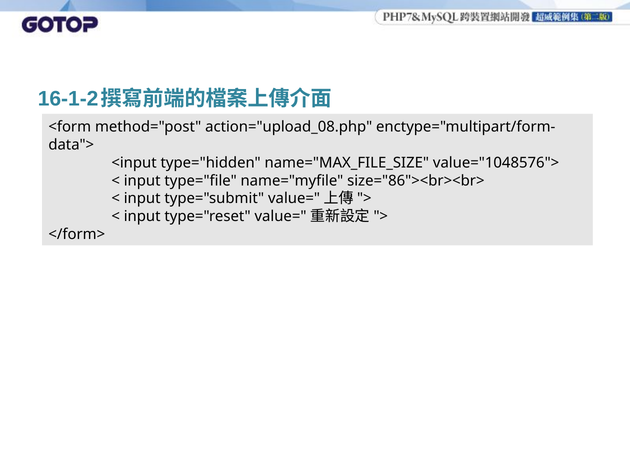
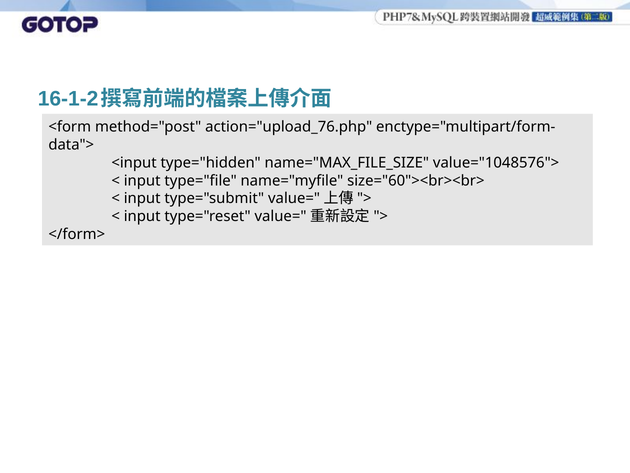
action="upload_08.php: action="upload_08.php -> action="upload_76.php (289, 127)
size="86"><br><br>: size="86"><br><br> -> size="60"><br><br> (416, 180)
